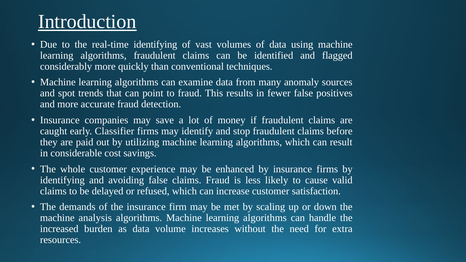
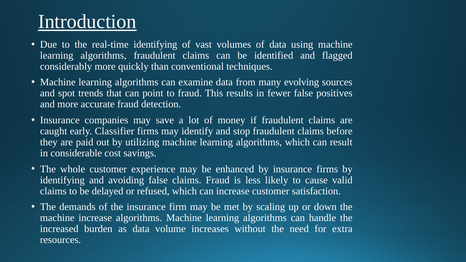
anomaly: anomaly -> evolving (302, 82)
machine analysis: analysis -> increase (95, 218)
